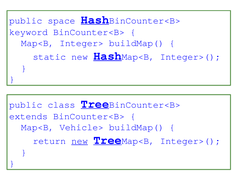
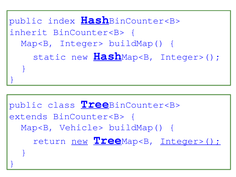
space: space -> index (61, 21)
keyword: keyword -> inherit (29, 32)
Integer>( underline: none -> present (190, 141)
